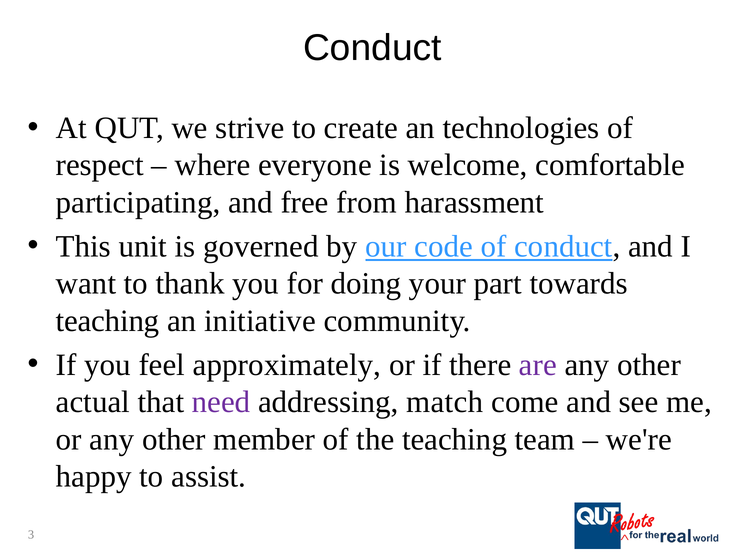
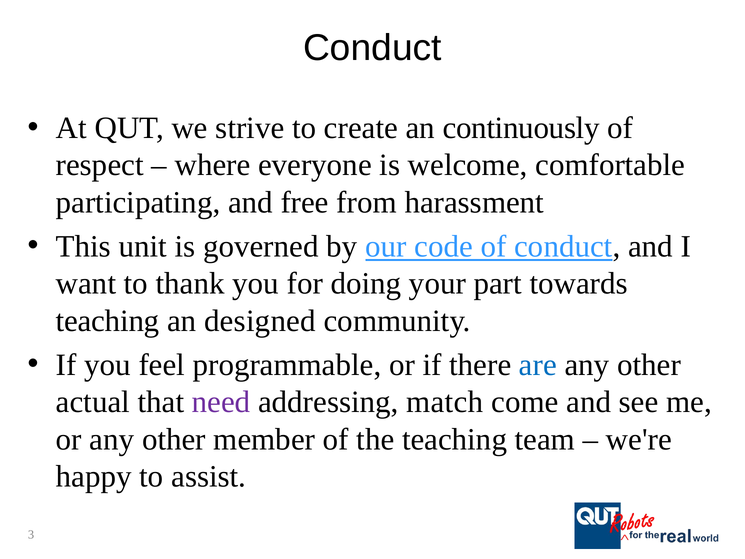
technologies: technologies -> continuously (521, 128)
initiative: initiative -> designed (260, 321)
approximately: approximately -> programmable (287, 365)
are colour: purple -> blue (538, 365)
